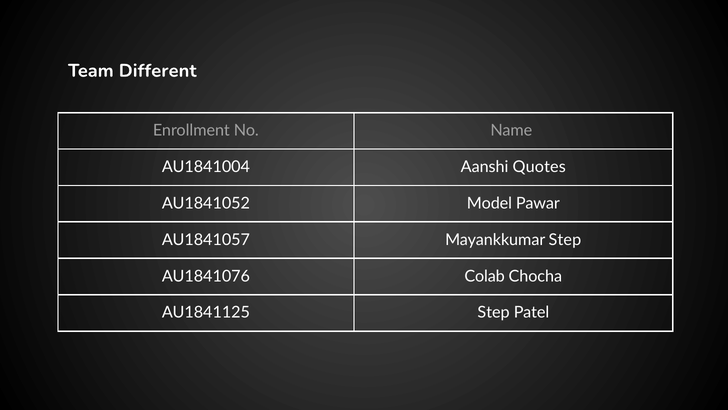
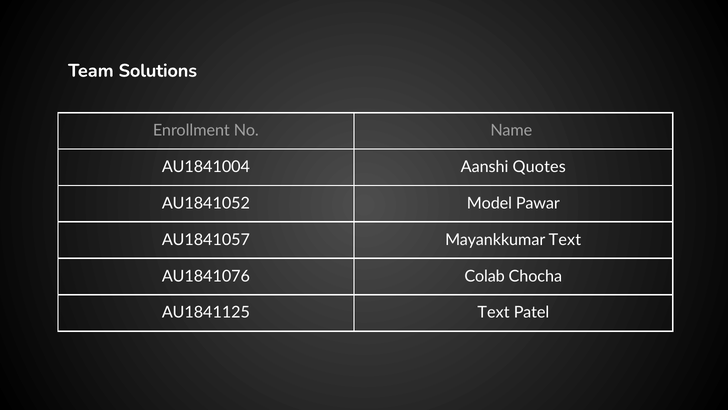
Different: Different -> Solutions (158, 71)
Mayankkumar Step: Step -> Text (565, 239)
AU1841125 Step: Step -> Text (494, 312)
